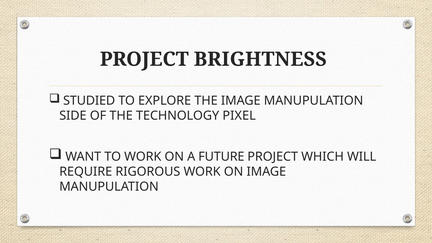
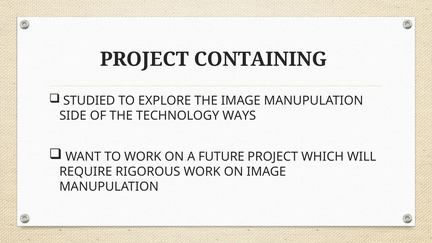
BRIGHTNESS: BRIGHTNESS -> CONTAINING (260, 59)
PIXEL: PIXEL -> WAYS (239, 116)
